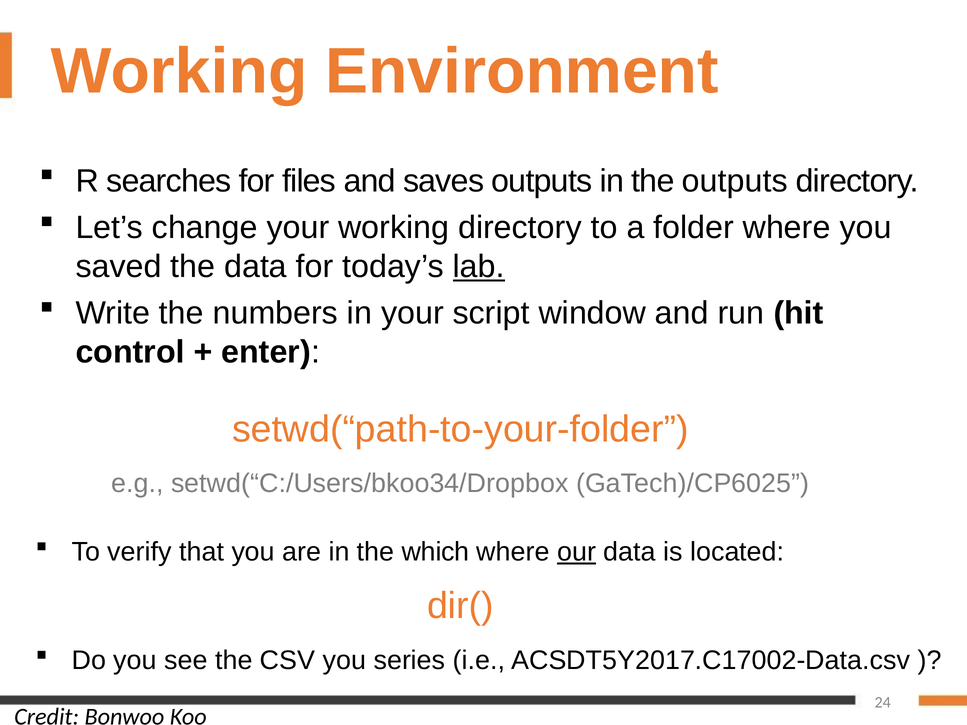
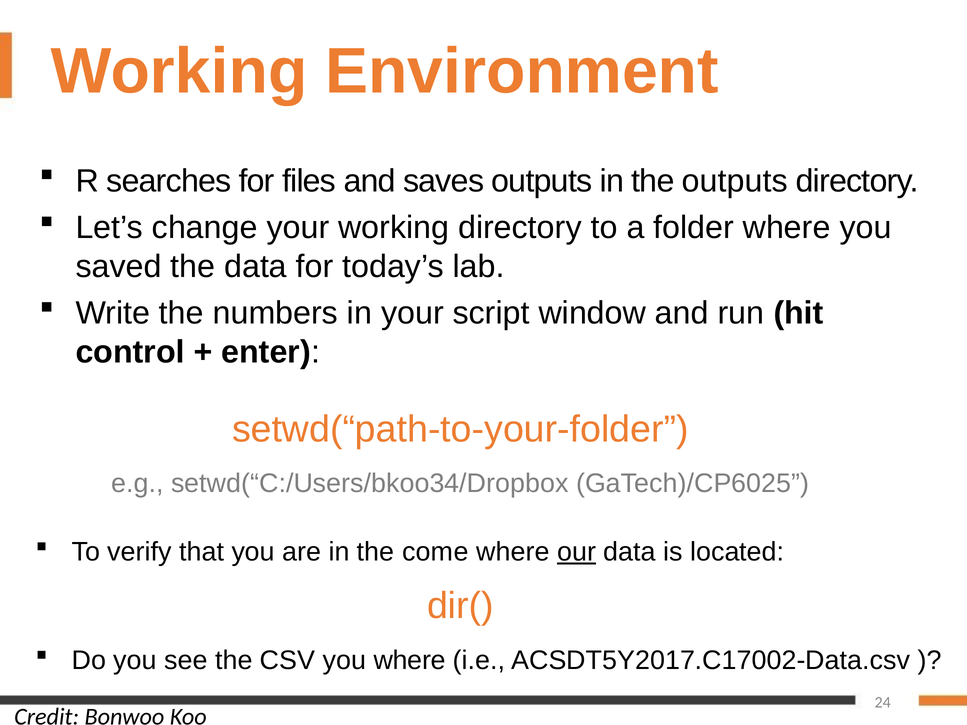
lab underline: present -> none (479, 267)
which: which -> come (435, 552)
you series: series -> where (410, 661)
